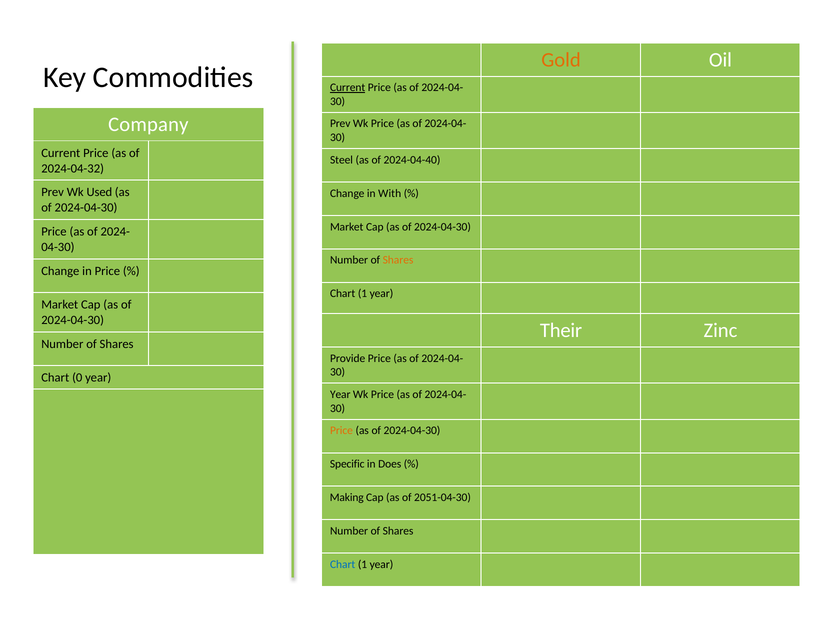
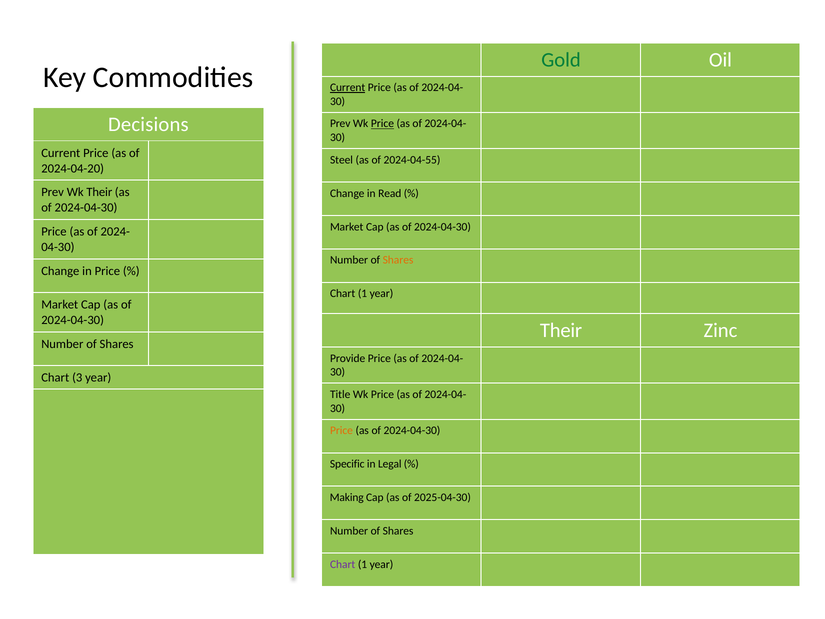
Gold colour: orange -> green (561, 60)
Company: Company -> Decisions (148, 124)
Price underline: none -> present (382, 124)
2024-04-40: 2024-04-40 -> 2024-04-55 (412, 160)
2024-04-32: 2024-04-32 -> 2024-04-20 (73, 168)
Wk Used: Used -> Their (99, 192)
With: With -> Read (390, 193)
0: 0 -> 3 (77, 377)
Year: Year -> Title (340, 394)
Does: Does -> Legal (390, 464)
2051-04-30: 2051-04-30 -> 2025-04-30 (442, 497)
Chart colour: blue -> purple (343, 564)
